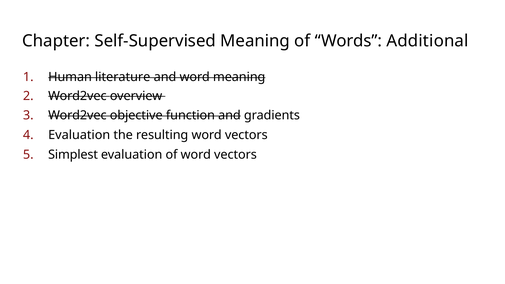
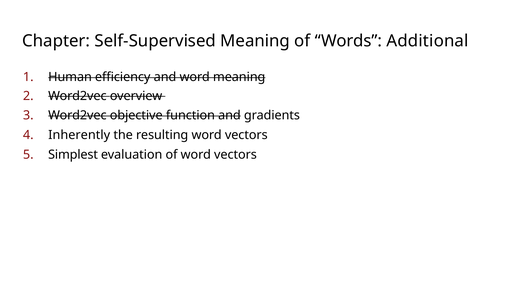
literature: literature -> efficiency (123, 77)
Evaluation: Evaluation -> Inherently (79, 135)
